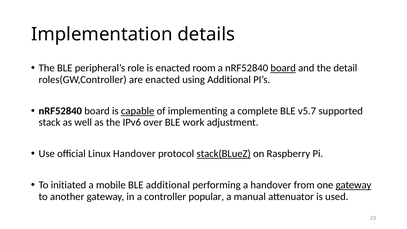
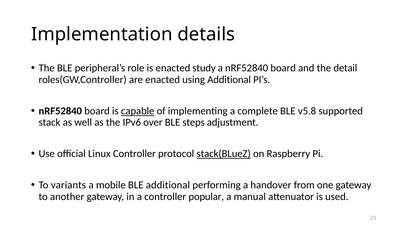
room: room -> study (204, 68)
board underline: present -> none (283, 68)
v5.7: v5.7 -> v5.8 (307, 111)
work: work -> steps (194, 122)
Linux Handover: Handover -> Controller (134, 154)
initiated: initiated -> variants (68, 185)
gateway underline: present -> none (354, 185)
